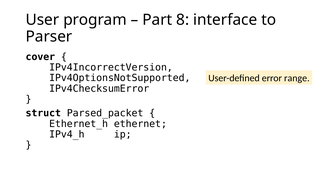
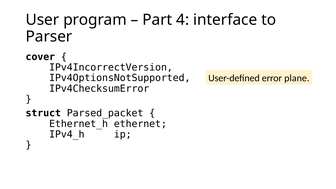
8: 8 -> 4 (183, 20)
range: range -> plane (297, 78)
